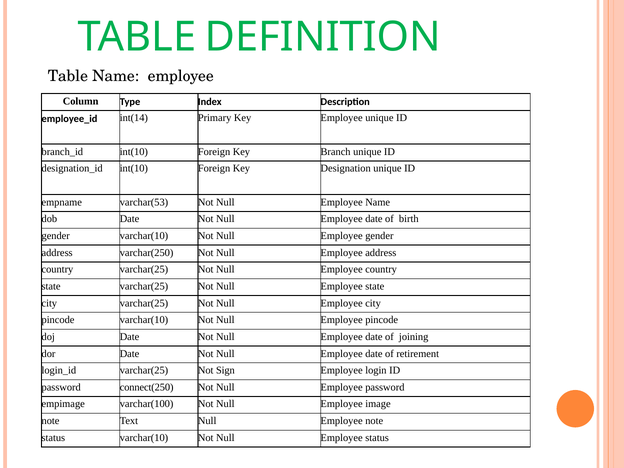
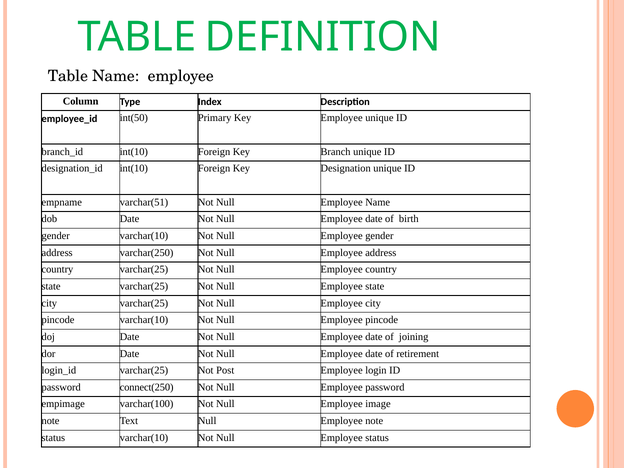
int(14: int(14 -> int(50 (134, 118)
varchar(53: varchar(53 -> varchar(51 (144, 202)
Sign: Sign -> Post (225, 370)
